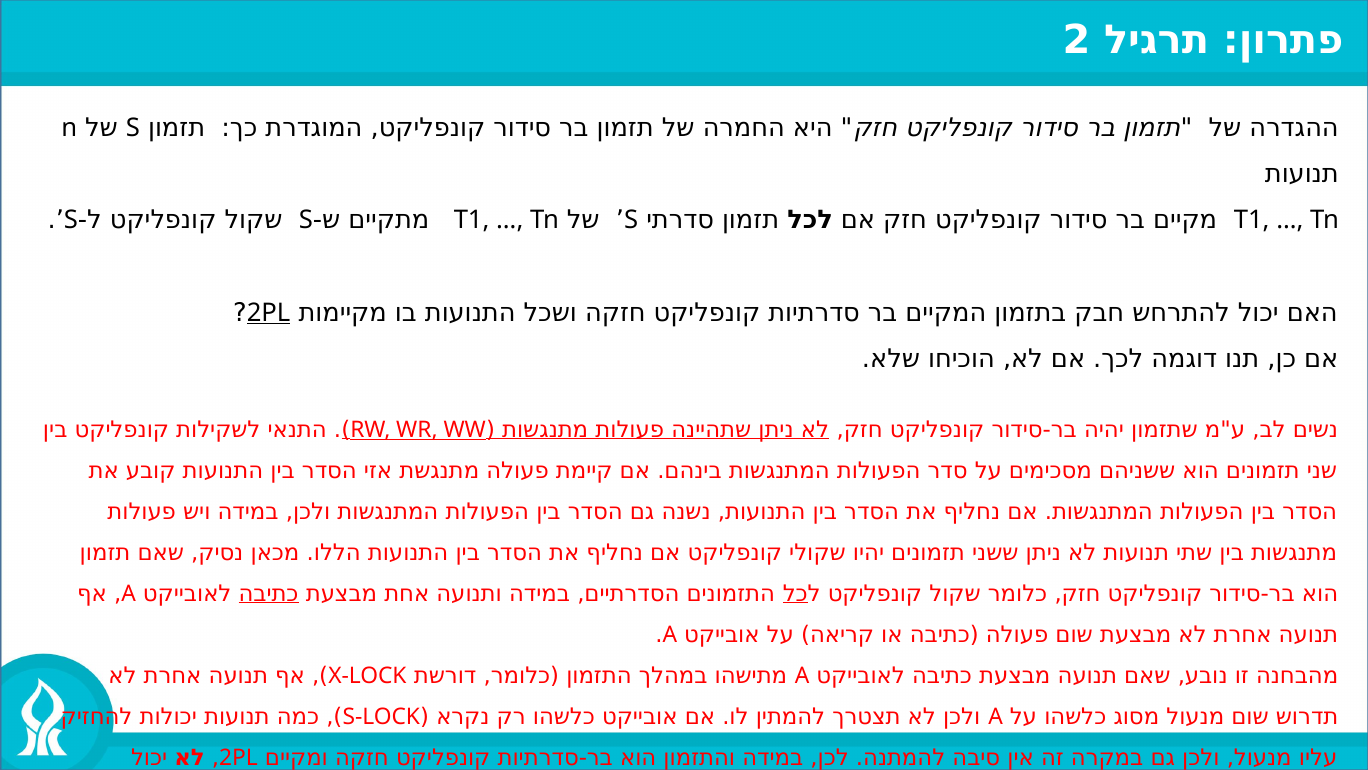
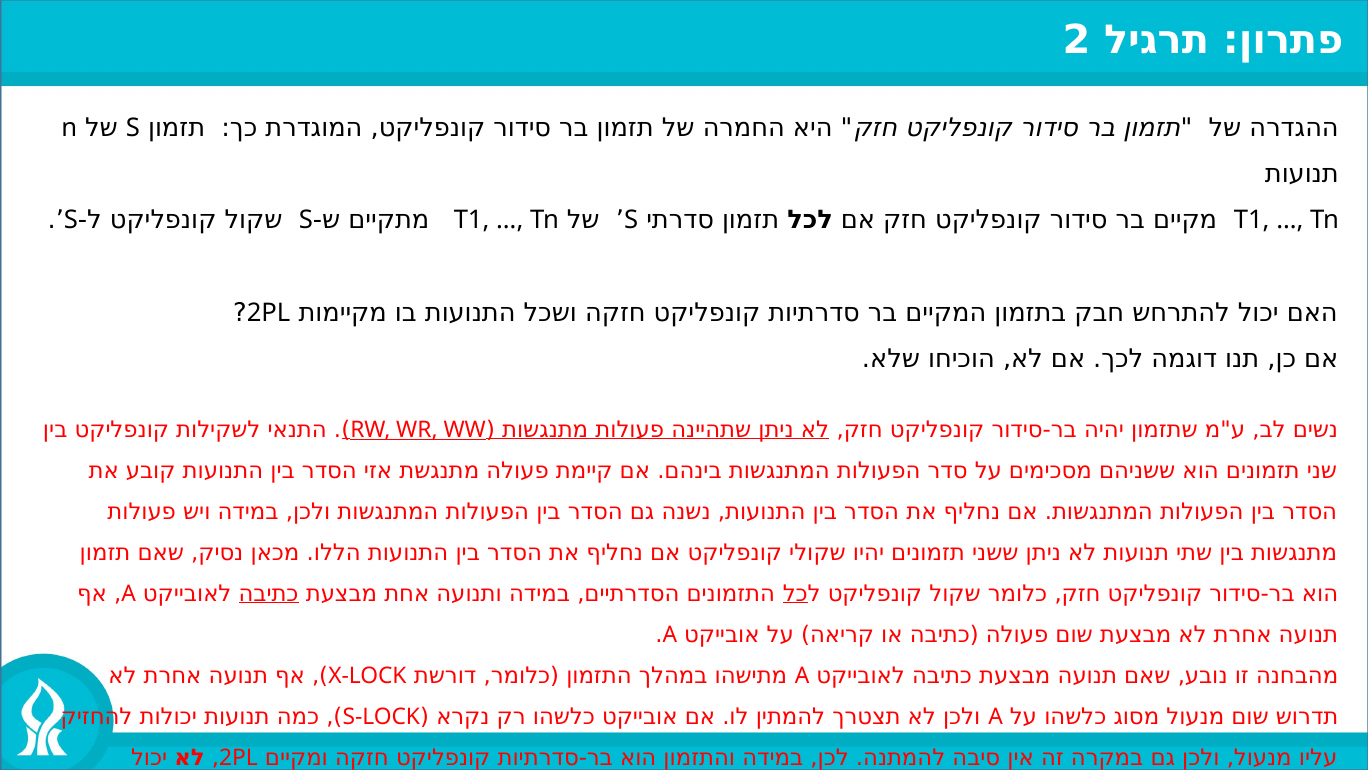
2PL underline: present -> none (269, 312)
